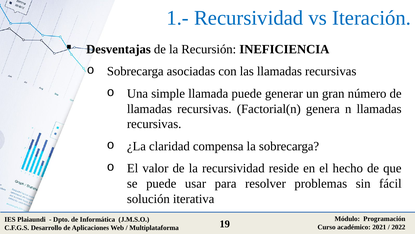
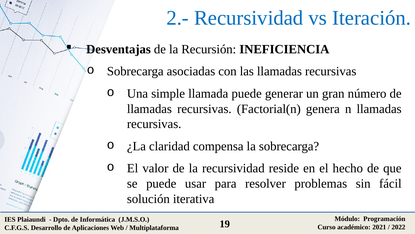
1.-: 1.- -> 2.- (178, 18)
